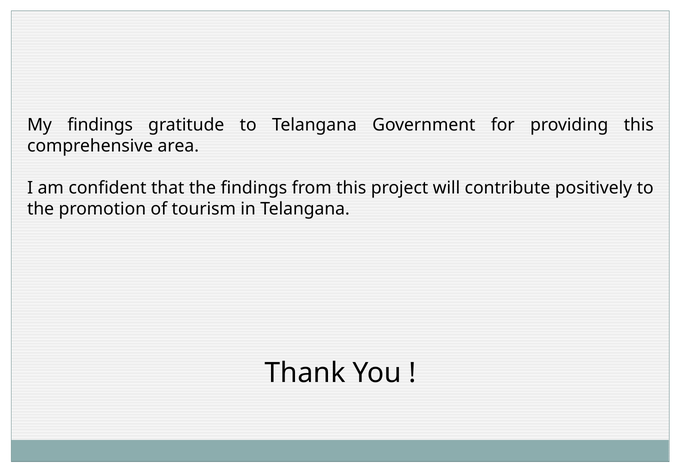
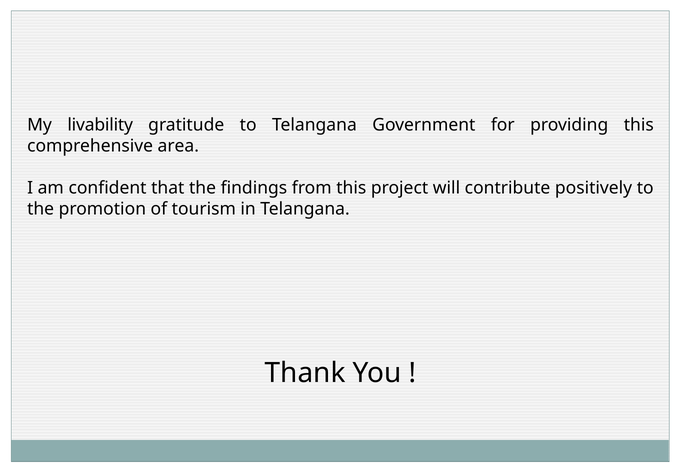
My findings: findings -> livability (100, 125)
